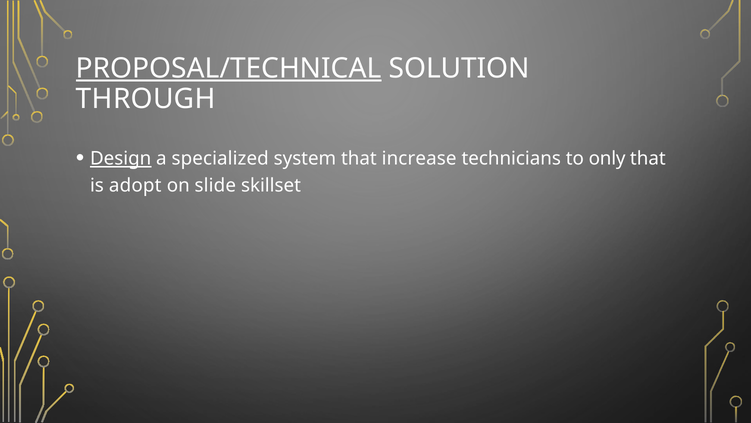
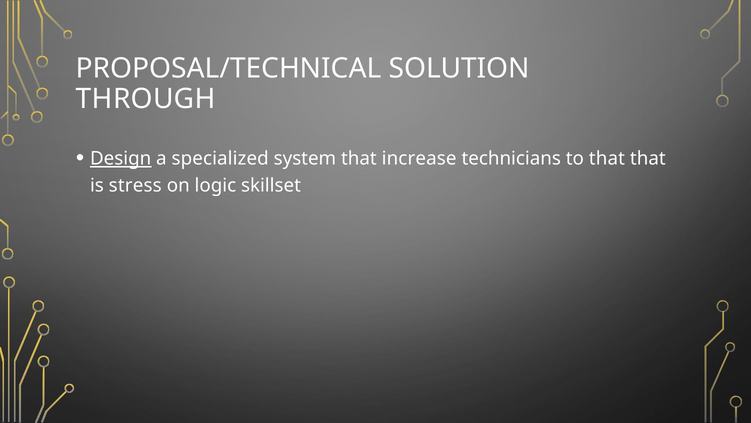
PROPOSAL/TECHNICAL underline: present -> none (229, 68)
to only: only -> that (607, 158)
adopt: adopt -> stress (135, 186)
slide: slide -> logic (215, 186)
